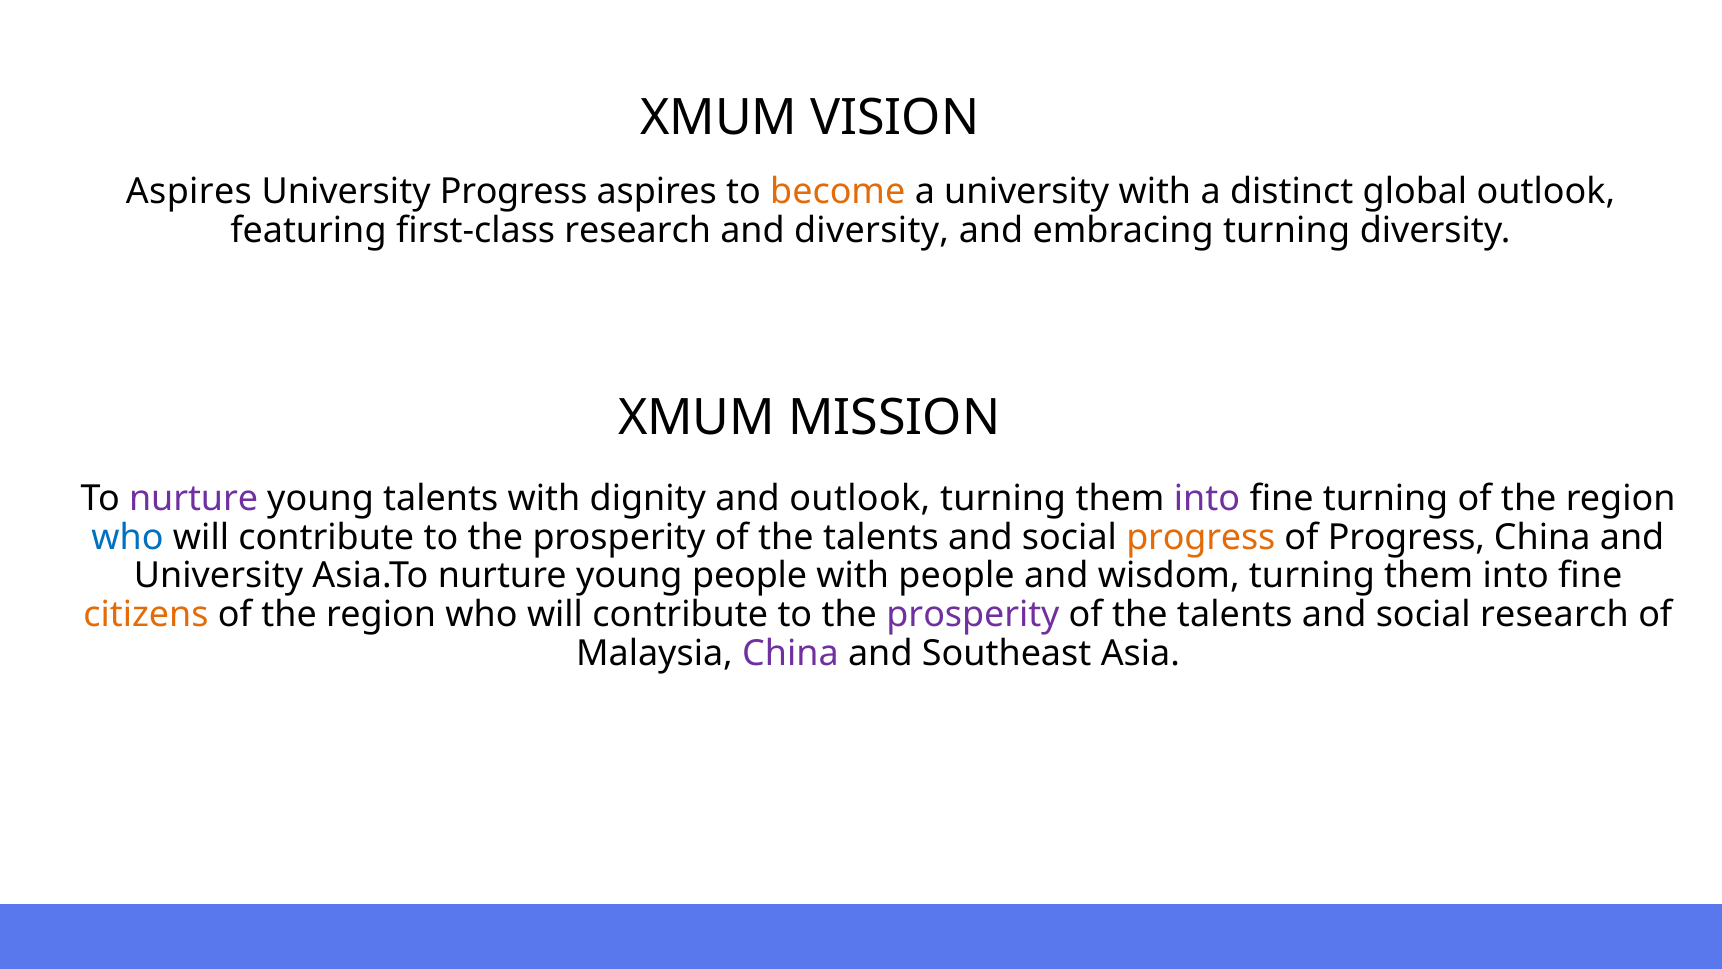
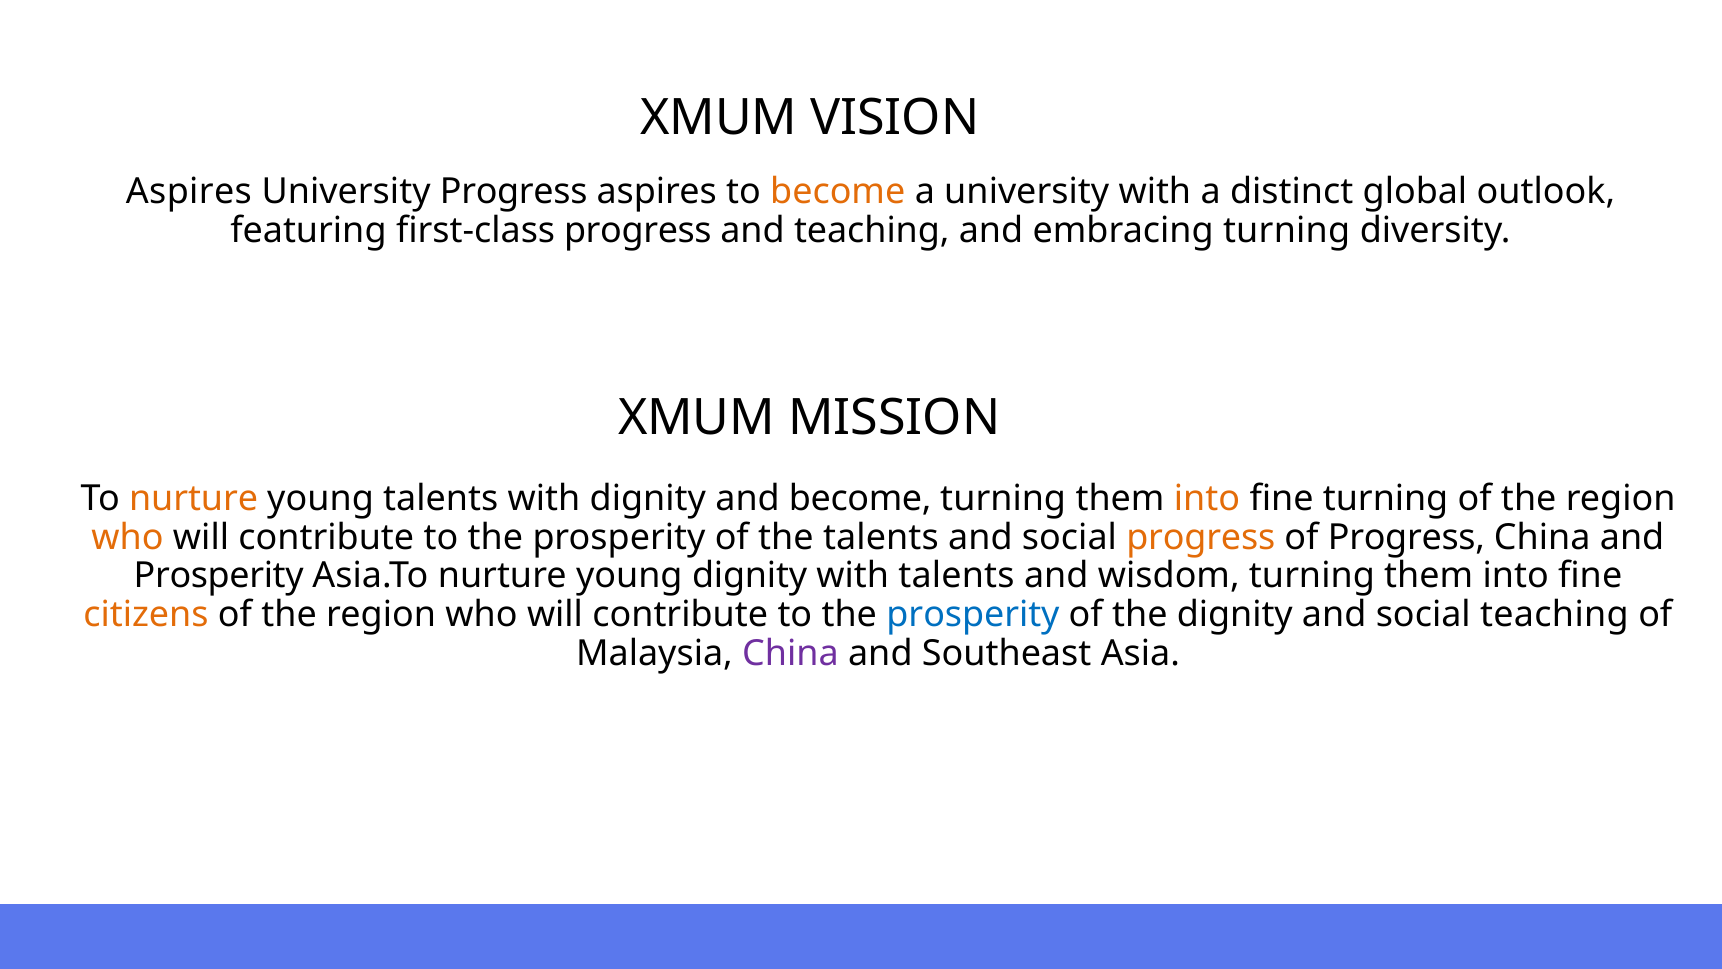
first-class research: research -> progress (638, 231)
and diversity: diversity -> teaching (872, 231)
nurture colour: purple -> orange (194, 498)
and outlook: outlook -> become (860, 498)
into colour: purple -> orange (1207, 498)
who colour: blue -> orange (128, 537)
University: University -> Prosperity (219, 576)
young people: people -> dignity (750, 576)
with people: people -> talents (957, 576)
prosperity colour: purple -> blue (973, 615)
talents: talents -> dignity (1235, 615)
social research: research -> teaching (1554, 615)
